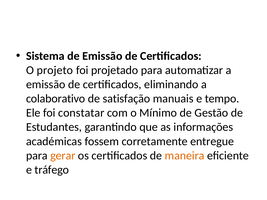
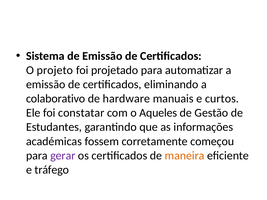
satisfação: satisfação -> hardware (126, 99)
tempo: tempo -> curtos (222, 99)
Mínimo: Mínimo -> Aqueles (158, 113)
entregue: entregue -> começou (212, 141)
gerar colour: orange -> purple (63, 156)
